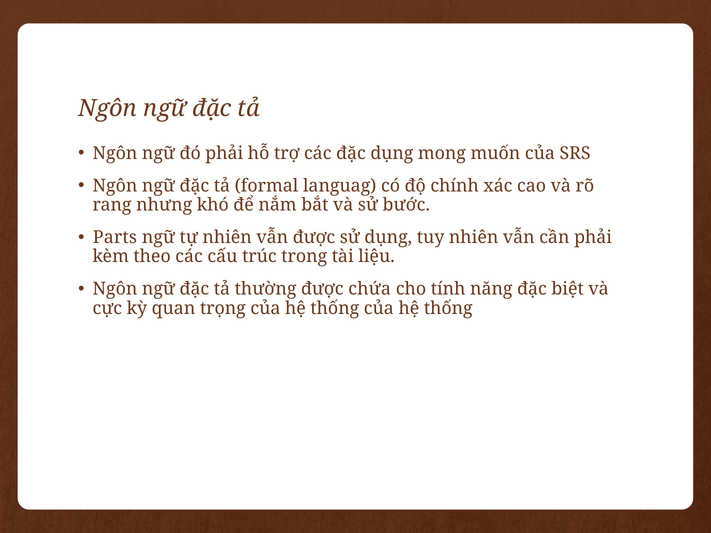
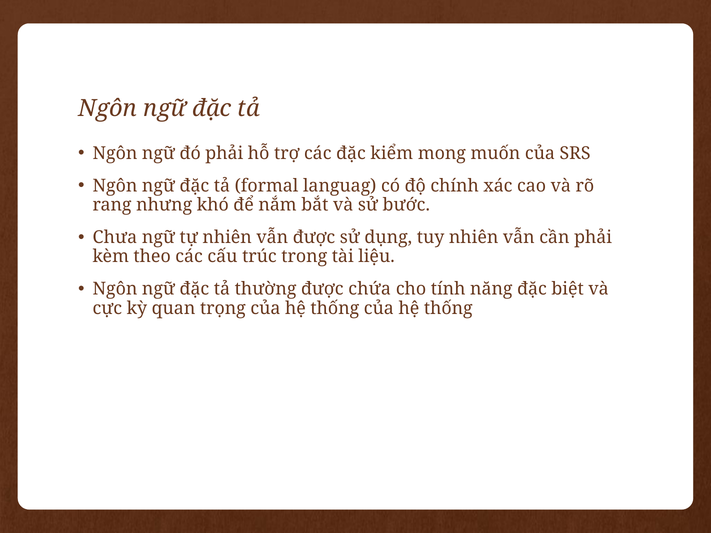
đặc dụng: dụng -> kiểm (392, 153)
Parts: Parts -> Chưa (115, 238)
